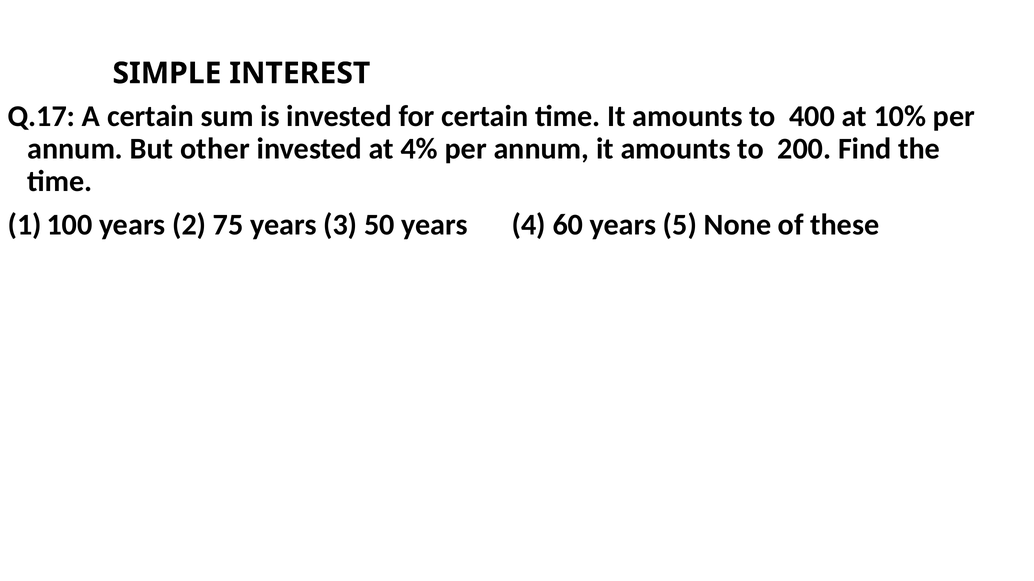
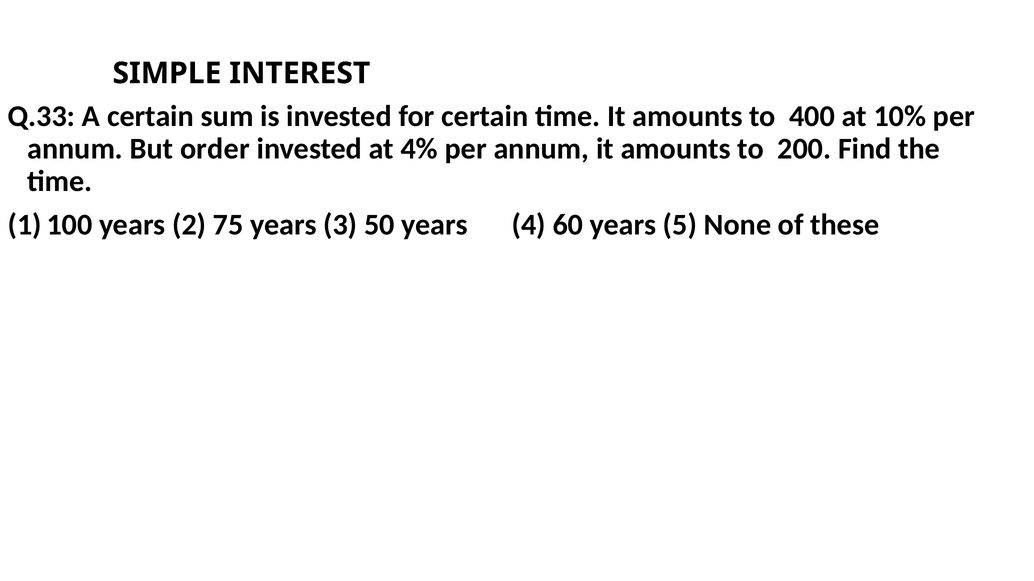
Q.17: Q.17 -> Q.33 (41, 117)
other: other -> order (215, 149)
